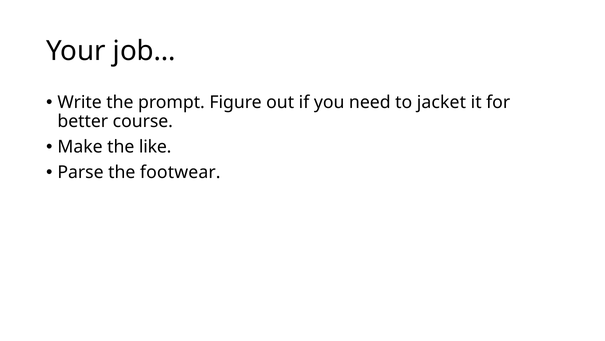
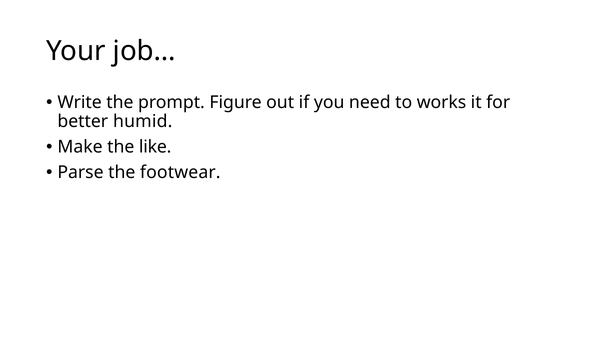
jacket: jacket -> works (442, 102)
course: course -> humid (143, 121)
